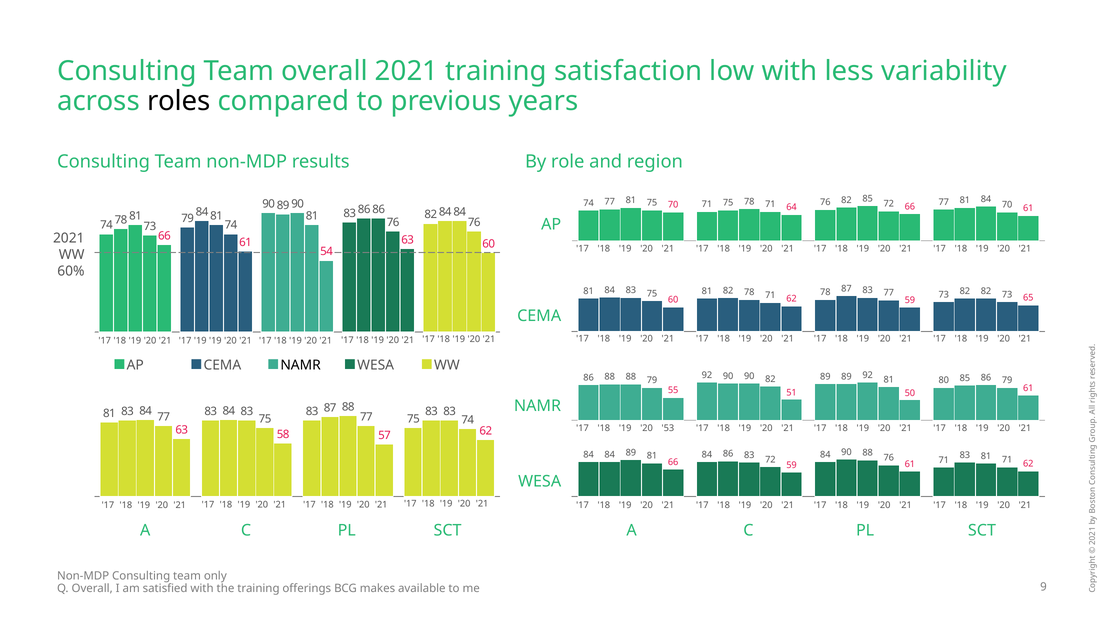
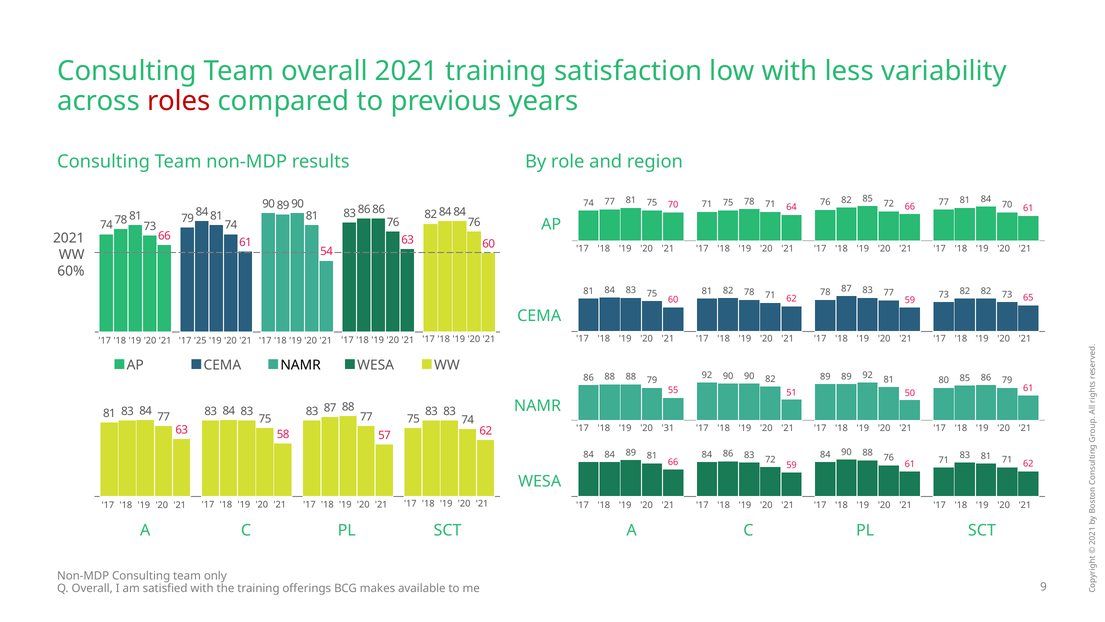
roles colour: black -> red (179, 101)
17 19: 19 -> 25 (200, 341)
53: 53 -> 31 (668, 428)
